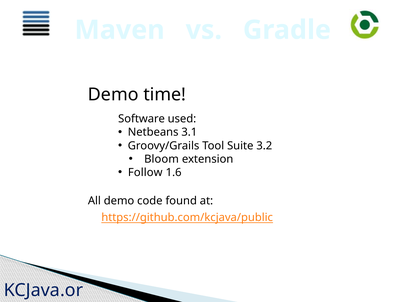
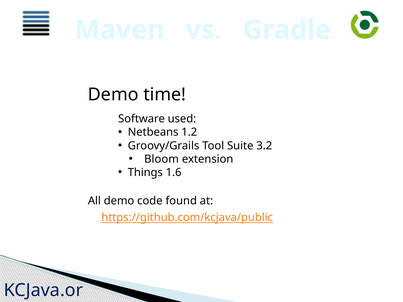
3.1: 3.1 -> 1.2 (189, 132)
Follow: Follow -> Things (145, 173)
